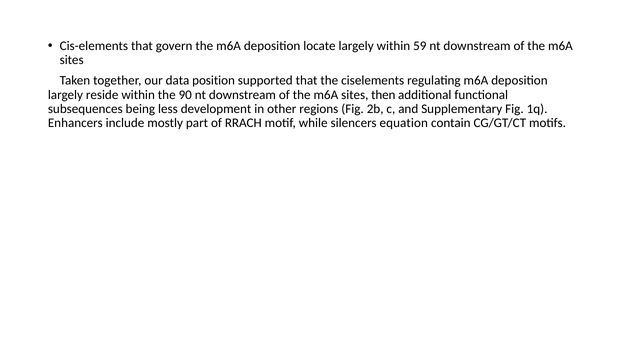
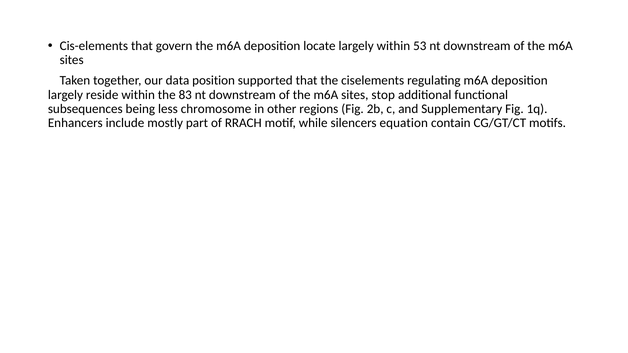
59: 59 -> 53 (420, 46)
90: 90 -> 83 (185, 95)
then: then -> stop (383, 95)
development: development -> chromosome (216, 109)
